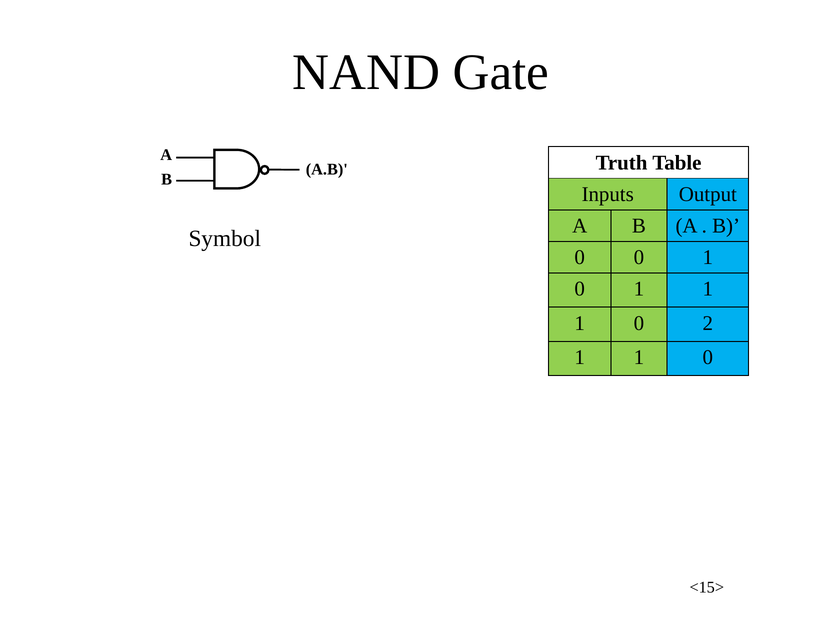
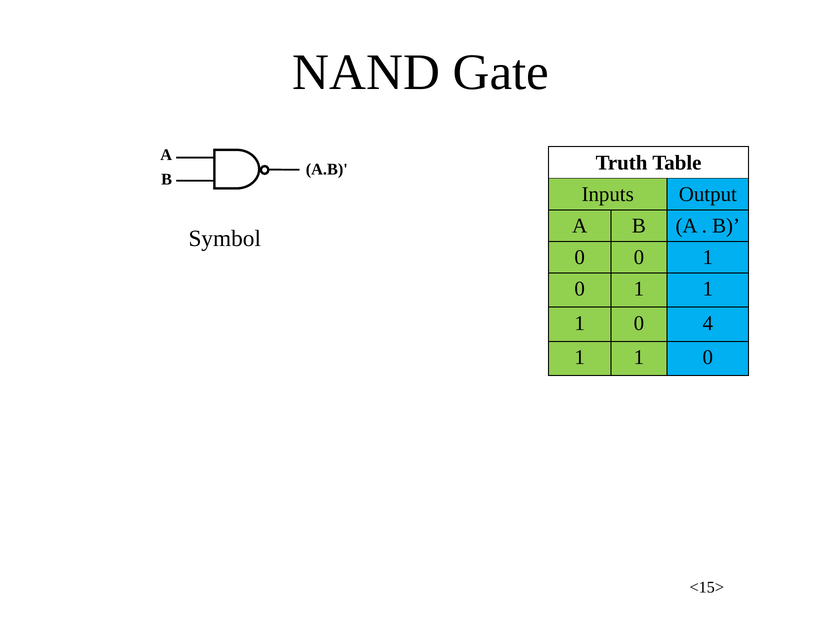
2: 2 -> 4 (708, 323)
